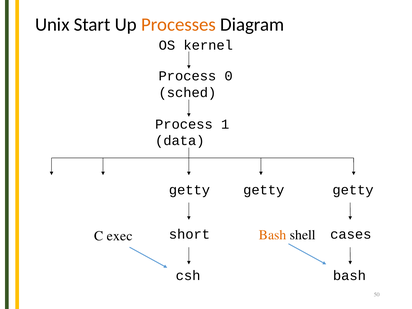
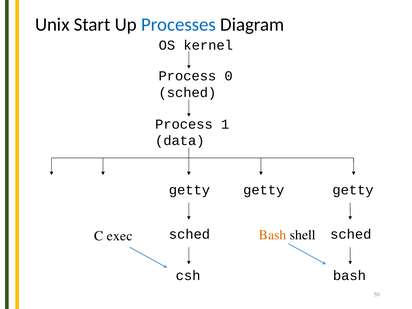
Processes colour: orange -> blue (178, 25)
short: short -> sched (189, 234)
cases: cases -> sched (351, 234)
